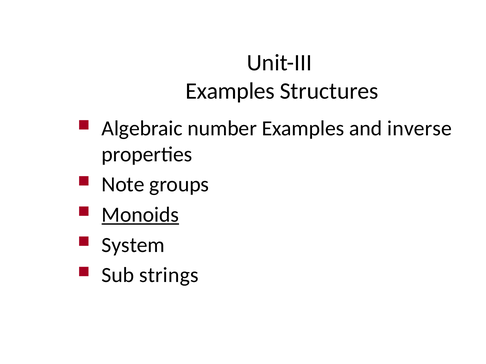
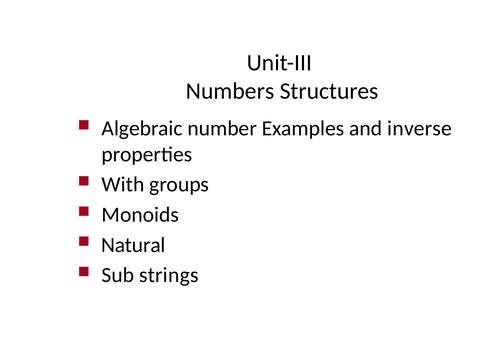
Examples: Examples -> Numbers (230, 91)
Note: Note -> With (123, 185)
Monoids underline: present -> none (140, 215)
System: System -> Natural (133, 245)
